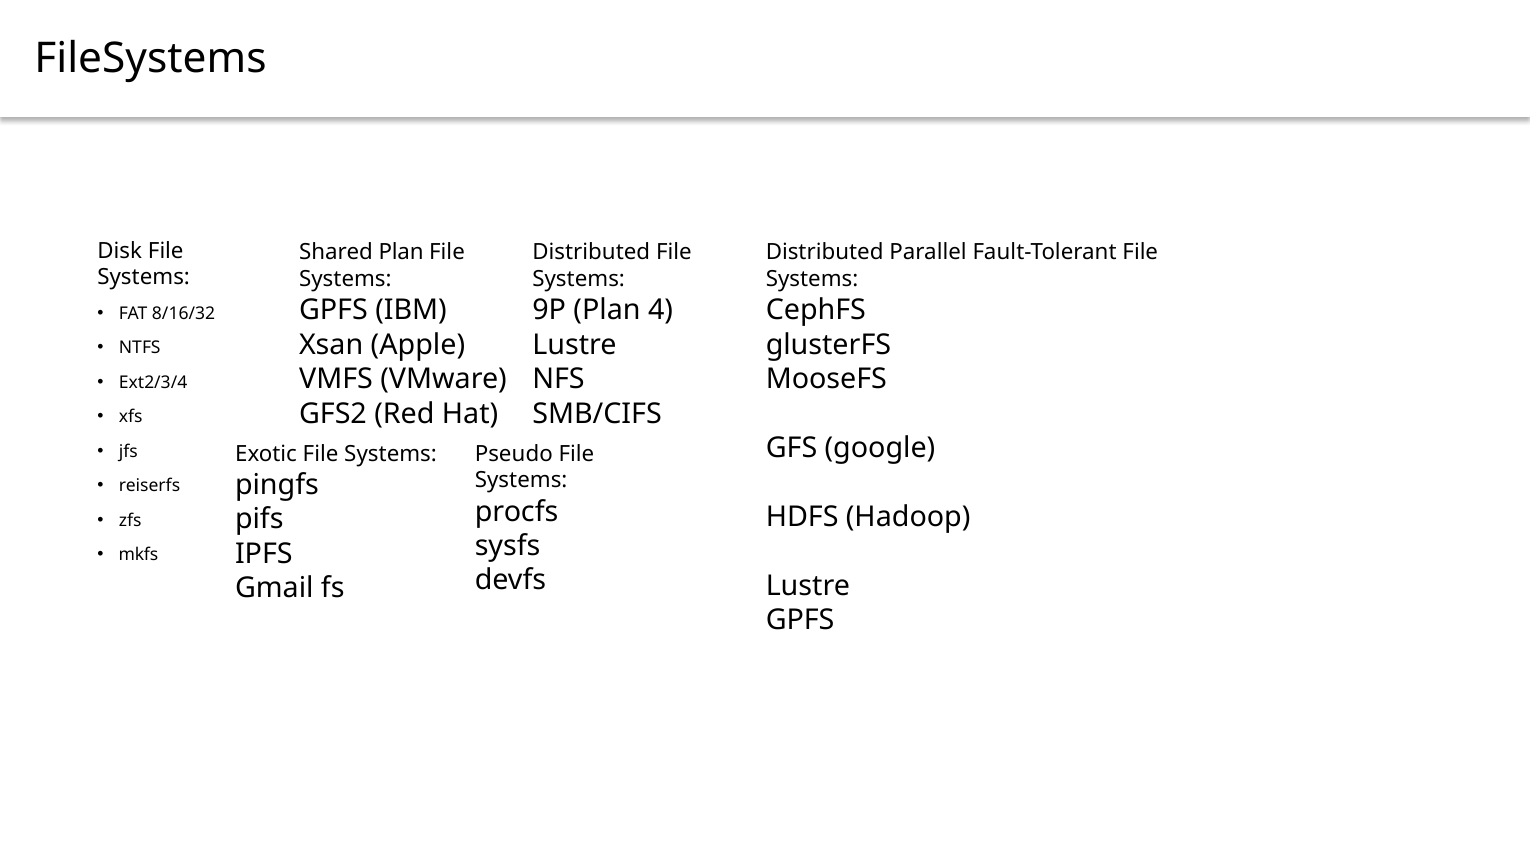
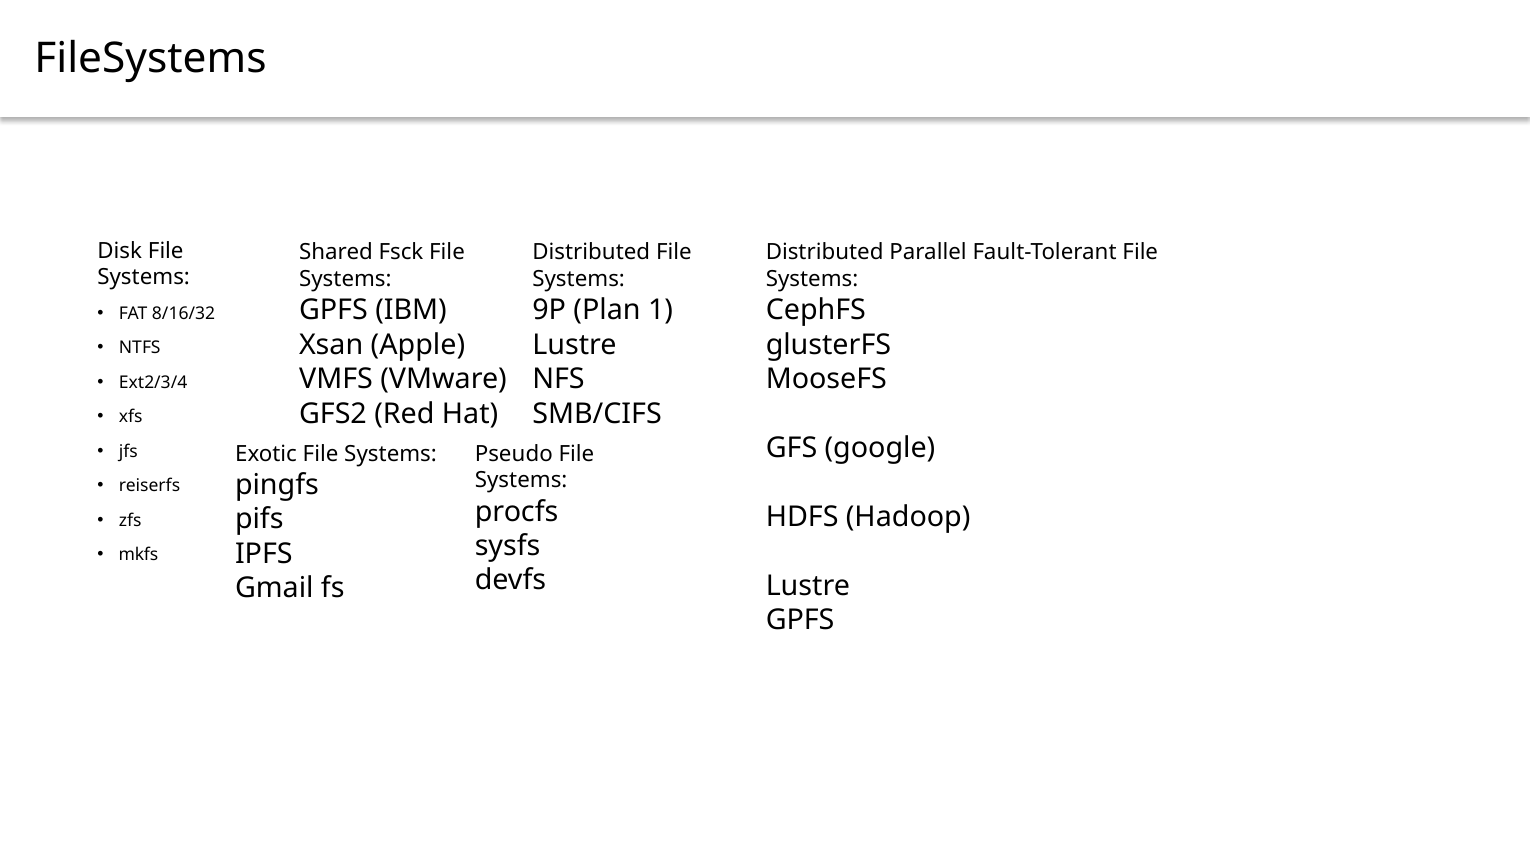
Shared Plan: Plan -> Fsck (401, 253)
4: 4 -> 1 (661, 311)
